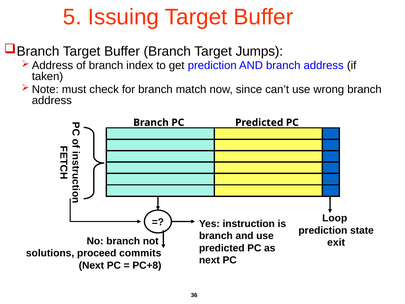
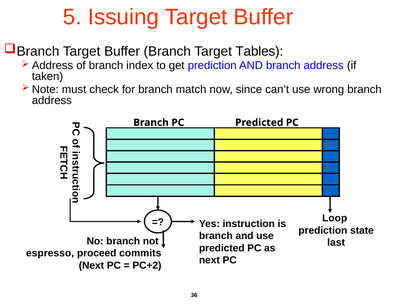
Jumps: Jumps -> Tables (259, 51)
exit: exit -> last (336, 242)
solutions: solutions -> espresso (50, 253)
PC+8: PC+8 -> PC+2 (147, 265)
